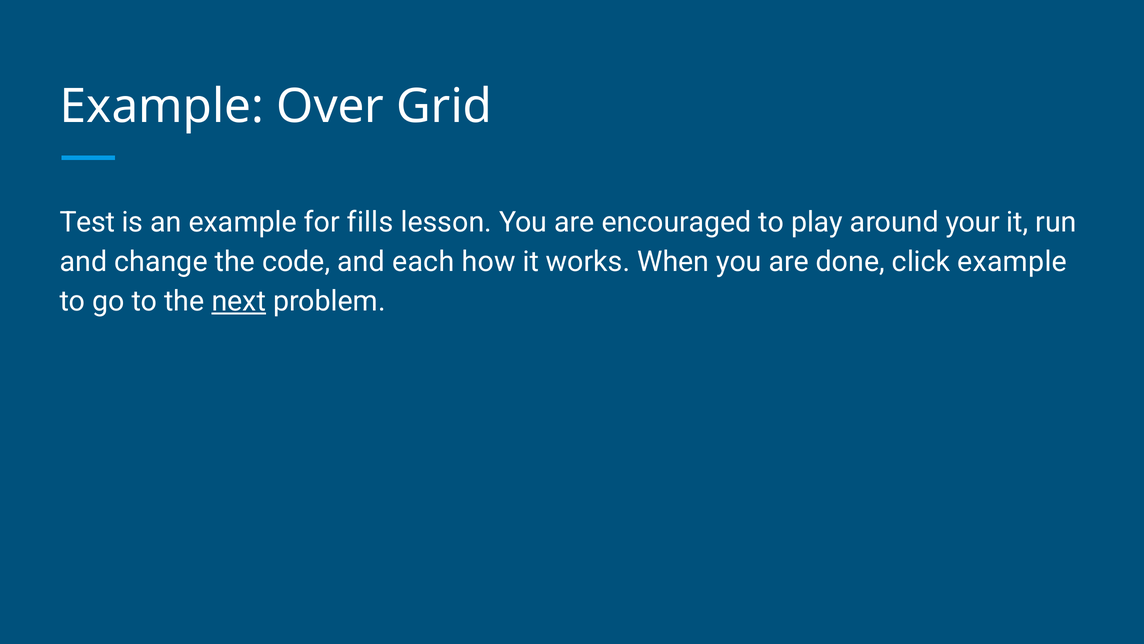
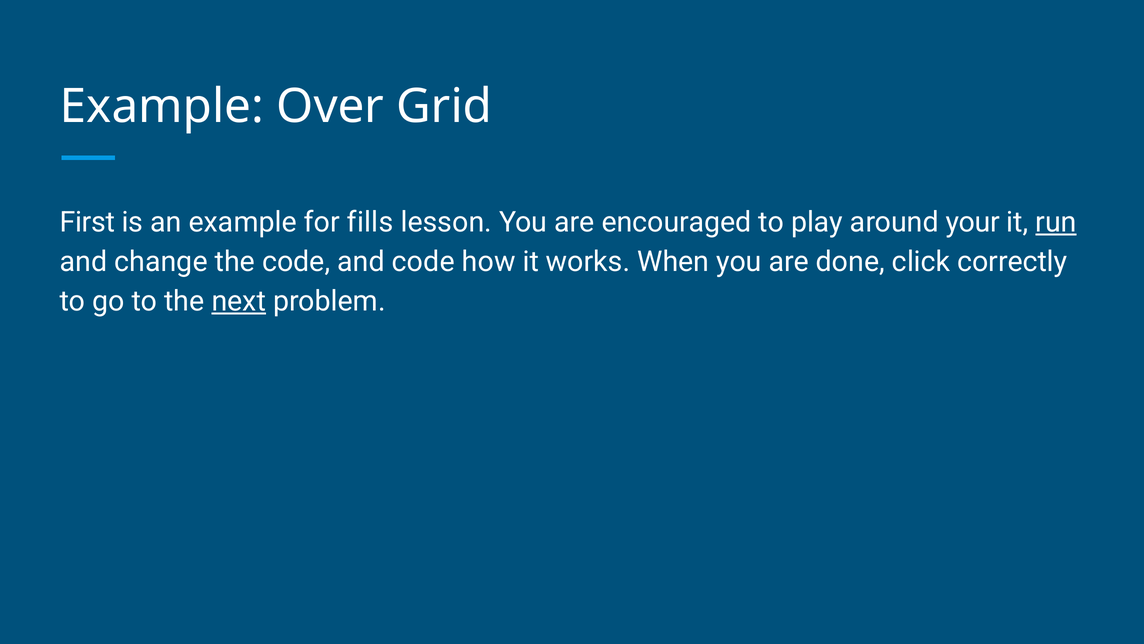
Test: Test -> First (87, 222)
run underline: none -> present (1056, 222)
and each: each -> code (423, 262)
click example: example -> correctly (1012, 262)
